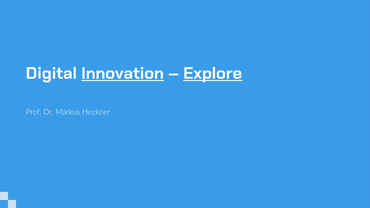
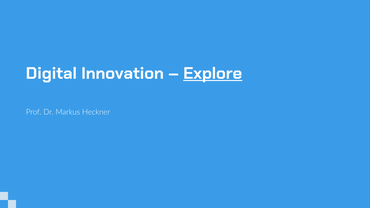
Innovation underline: present -> none (123, 73)
